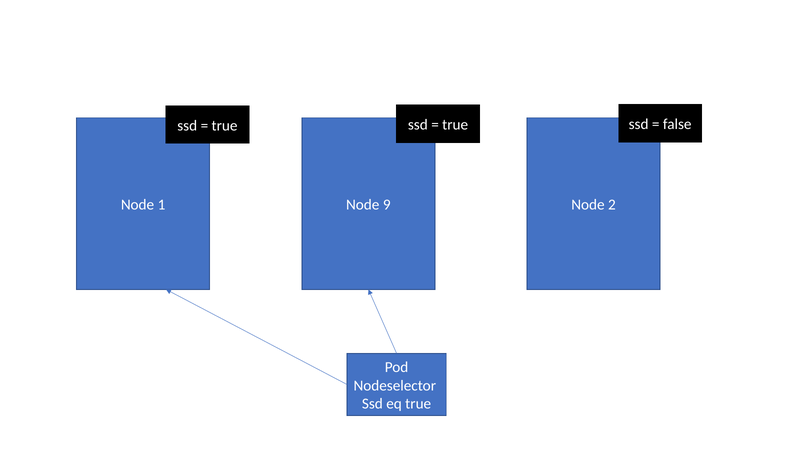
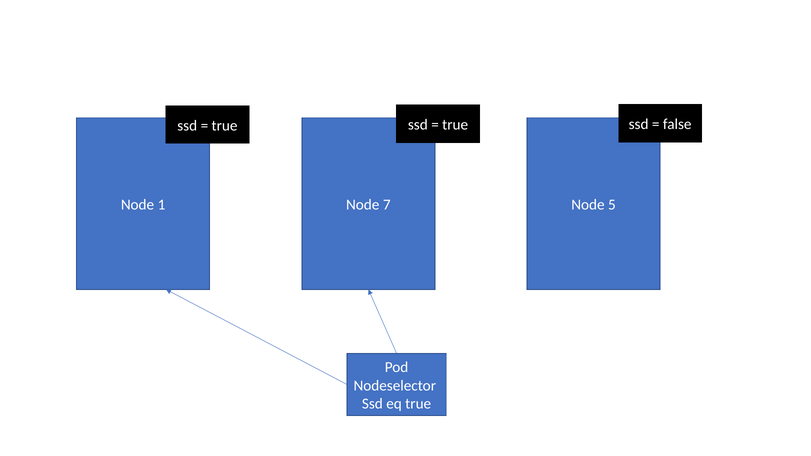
9: 9 -> 7 (387, 205)
2: 2 -> 5 (612, 205)
